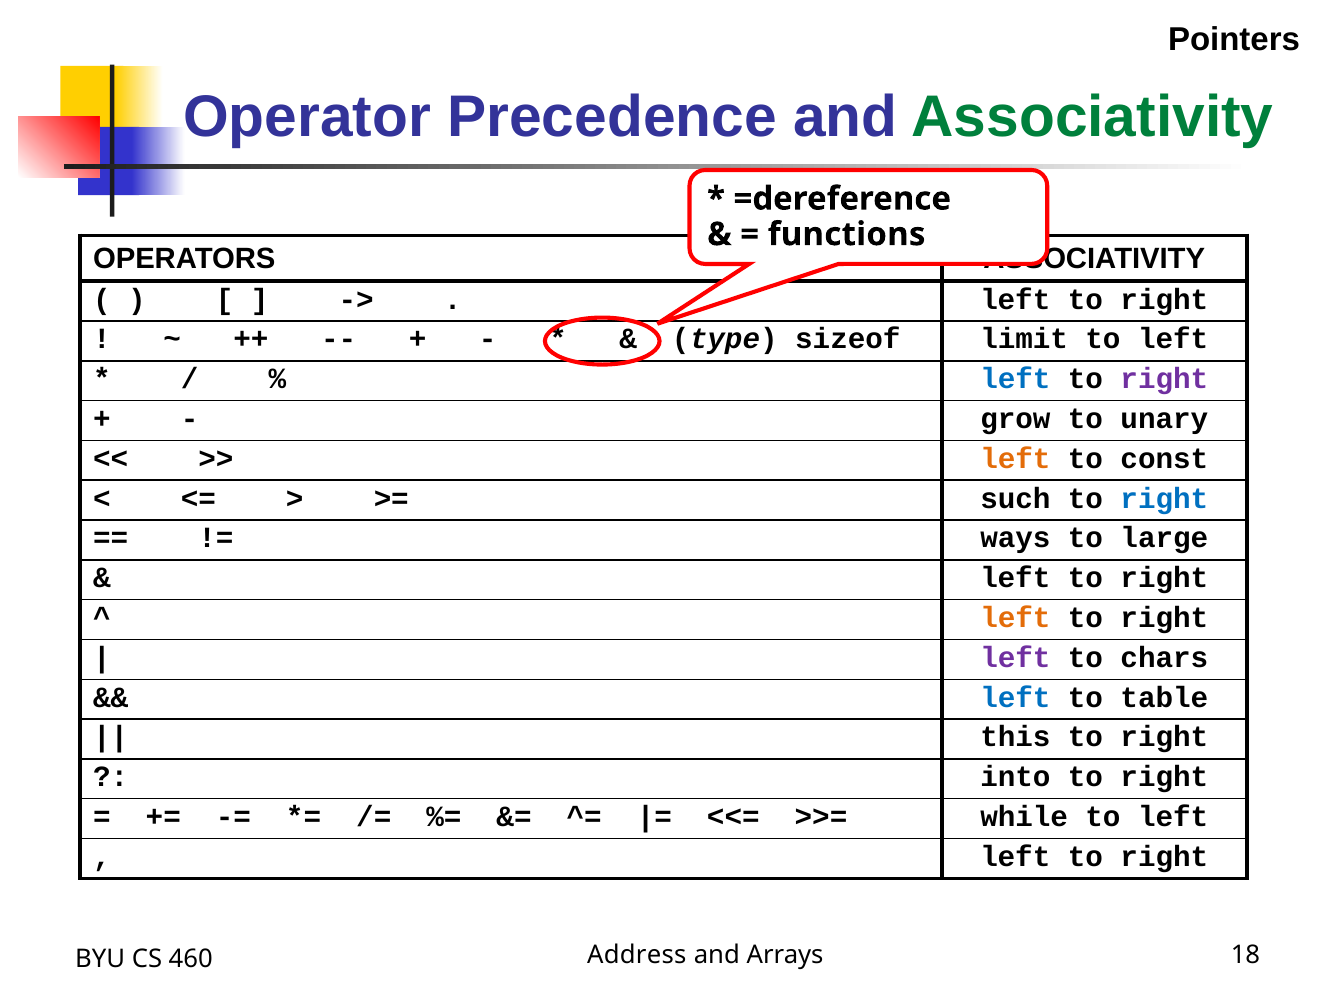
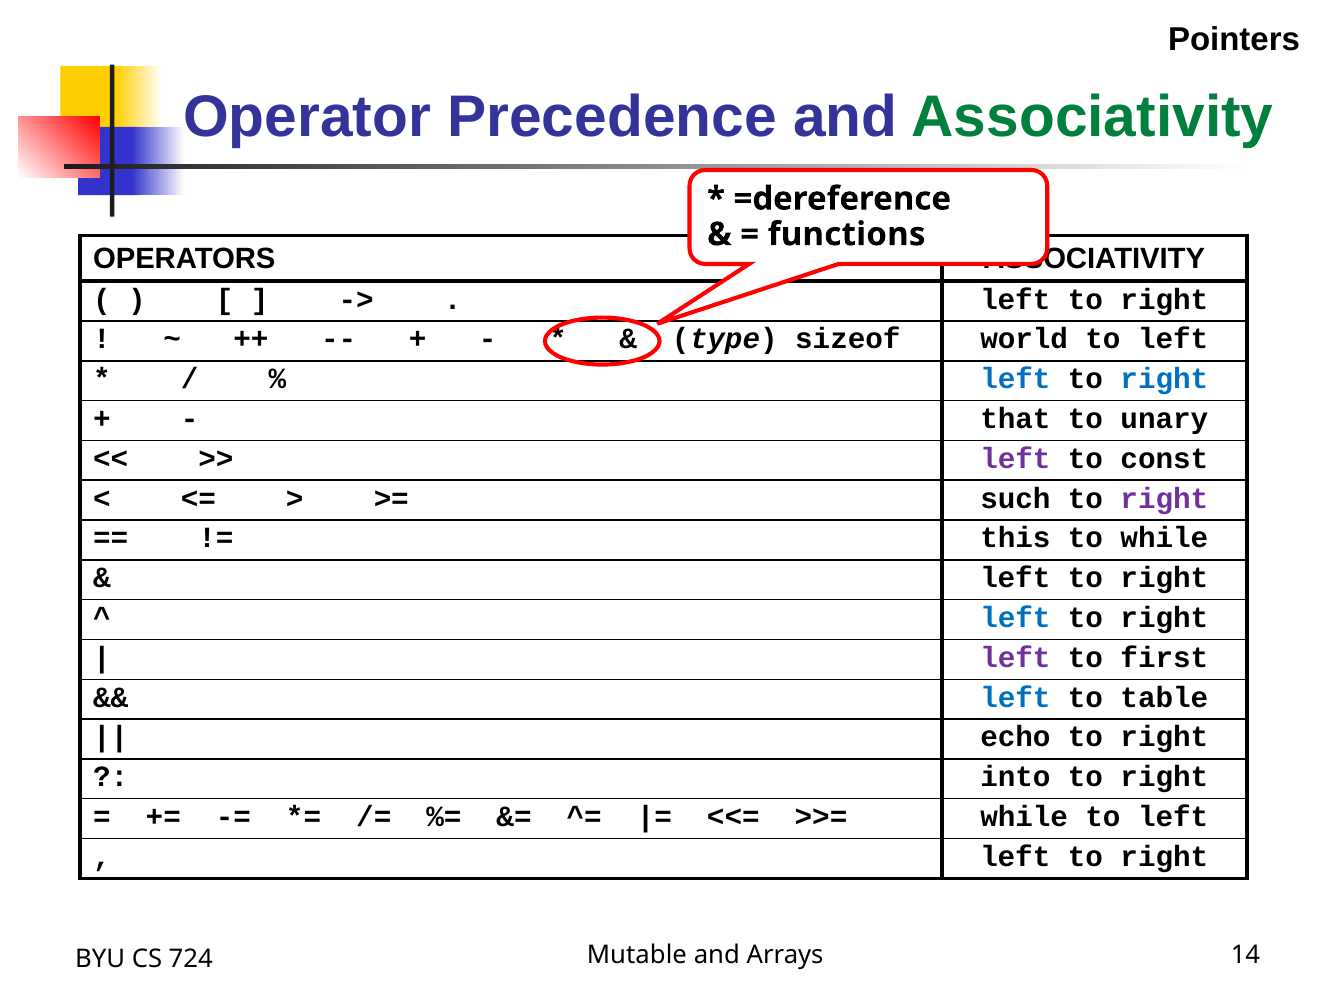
limit: limit -> world (1024, 339)
right colour: purple -> blue (1164, 379)
grow: grow -> that (1015, 419)
left colour: orange -> purple (1015, 459)
right colour: blue -> purple (1164, 498)
ways: ways -> this (1015, 538)
to large: large -> while (1164, 538)
left colour: orange -> blue (1015, 618)
chars: chars -> first (1164, 658)
this: this -> echo (1015, 737)
Address: Address -> Mutable (637, 955)
18: 18 -> 14 (1245, 955)
460: 460 -> 724 (191, 959)
